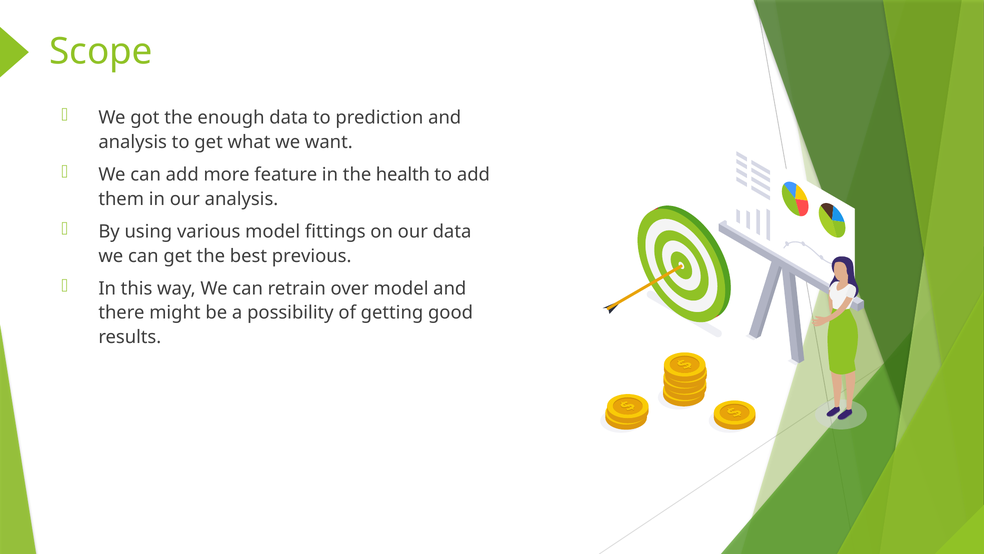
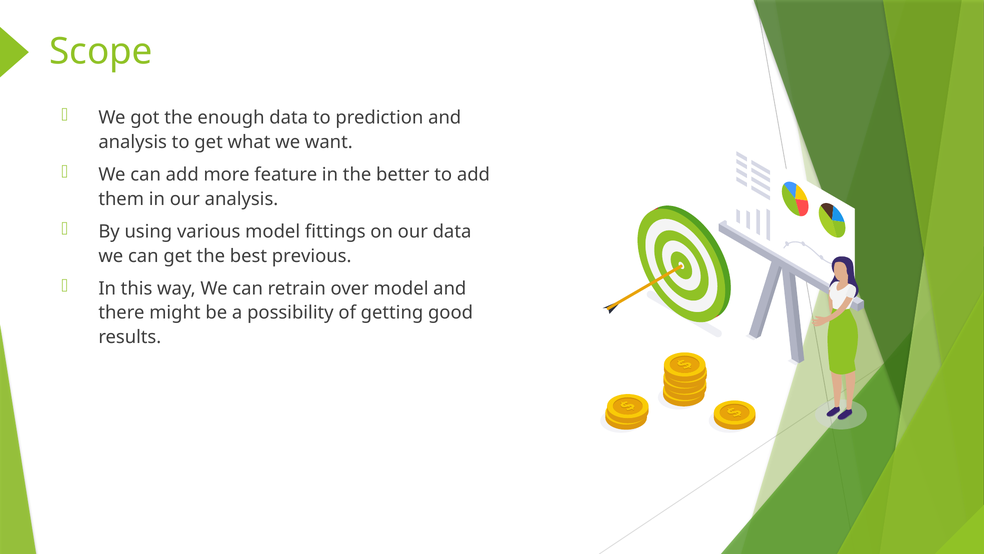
health: health -> better (403, 174)
